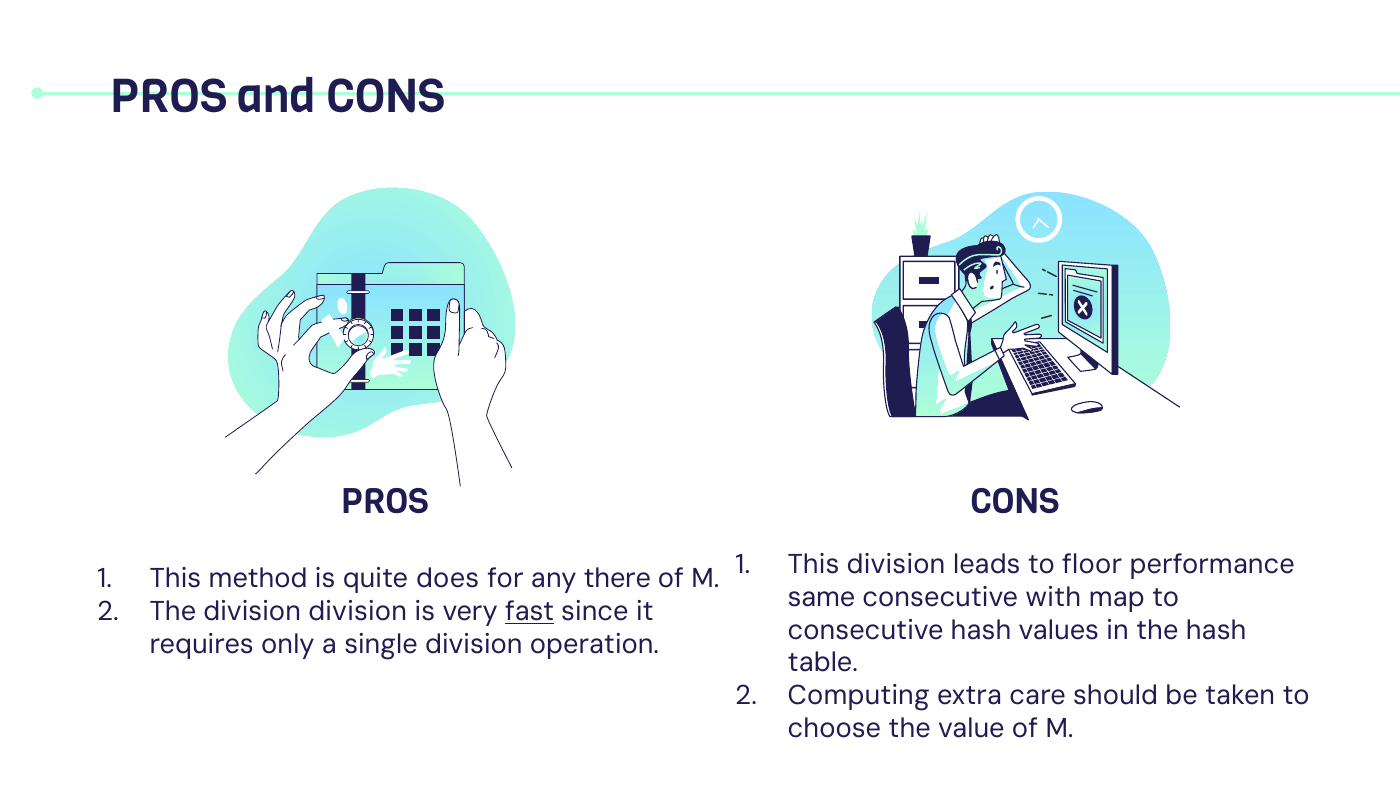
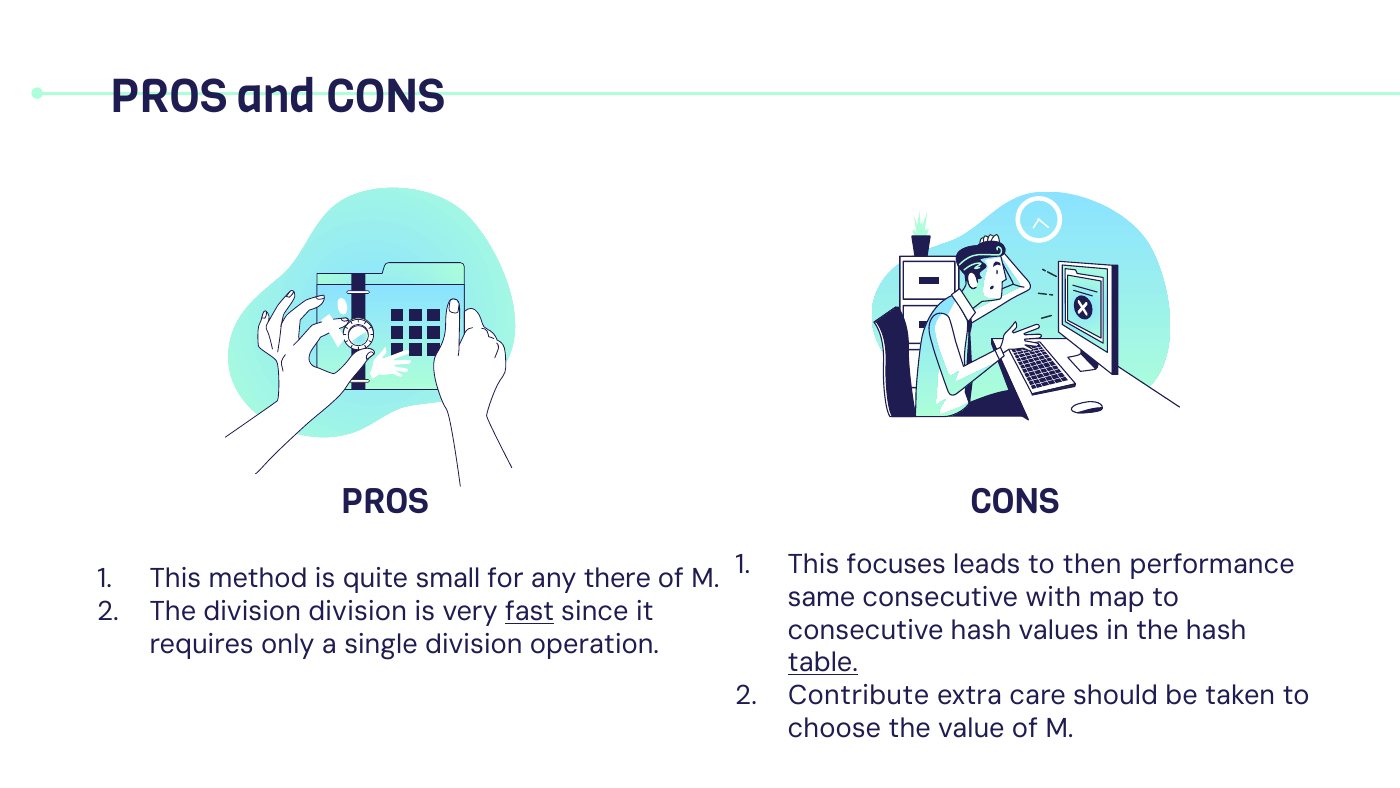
This division: division -> focuses (896, 564)
floor: floor -> then (1092, 564)
does: does -> small (448, 579)
table underline: none -> present (823, 663)
Computing: Computing -> Contribute (859, 695)
